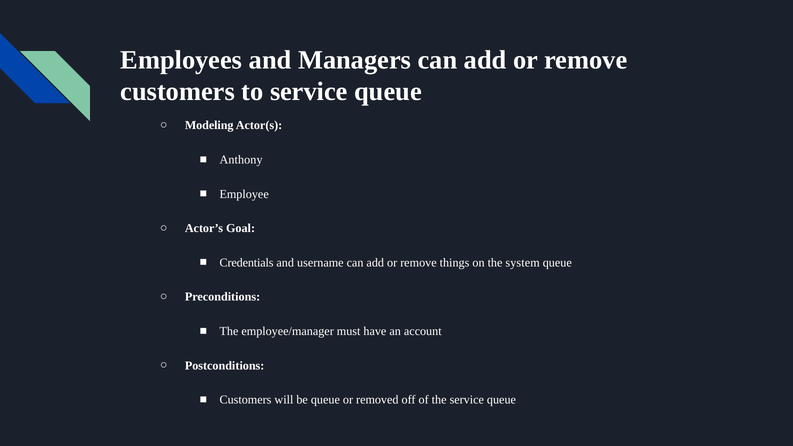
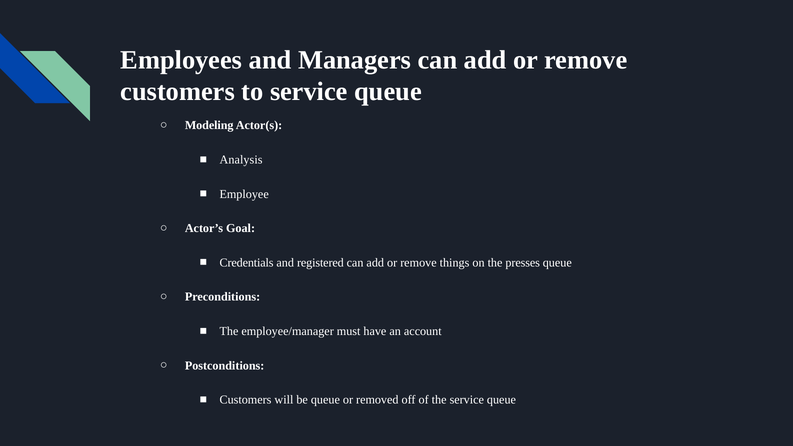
Anthony: Anthony -> Analysis (241, 160)
username: username -> registered (320, 263)
system: system -> presses (523, 263)
